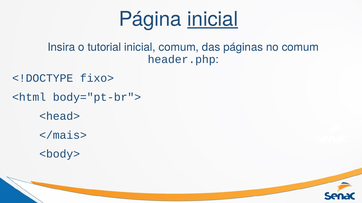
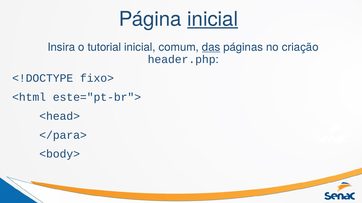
das underline: none -> present (211, 47)
no comum: comum -> criação (300, 47)
body="pt-br">: body="pt-br"> -> este="pt-br"> (97, 97)
</mais>: </mais> -> </para> (63, 135)
